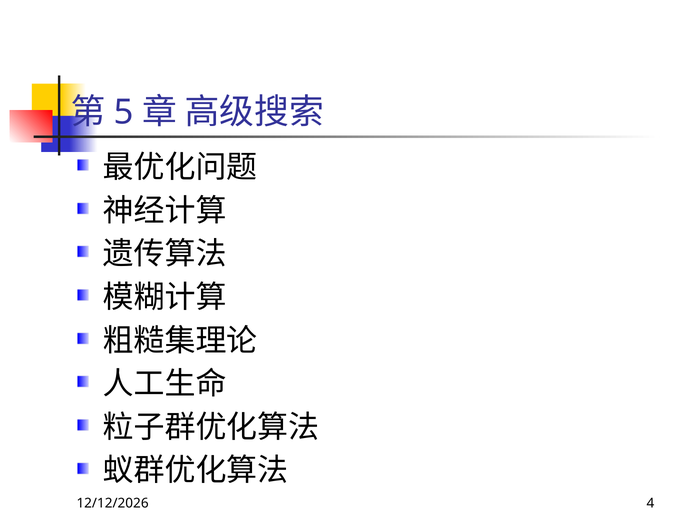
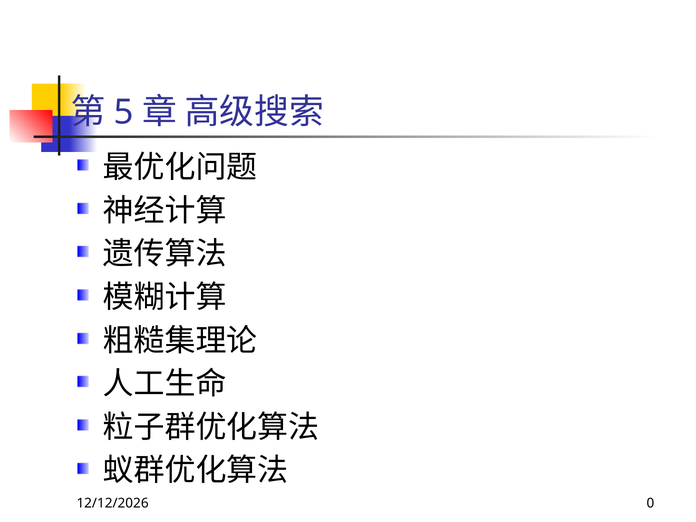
4: 4 -> 0 (650, 503)
